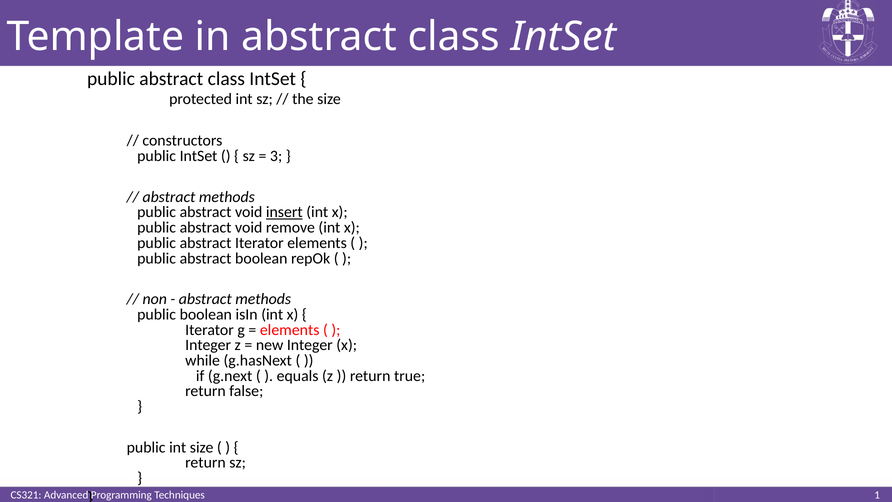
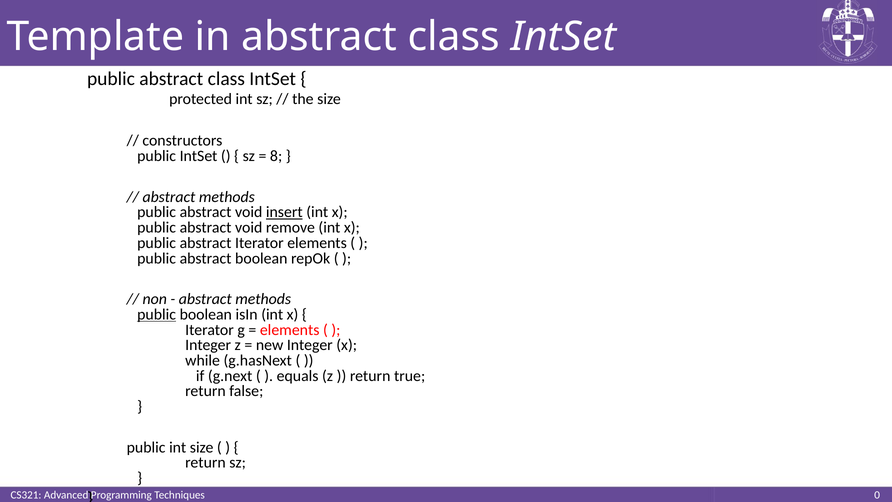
3: 3 -> 8 (276, 156)
public underline: none -> present (157, 314)
1: 1 -> 0 (877, 495)
